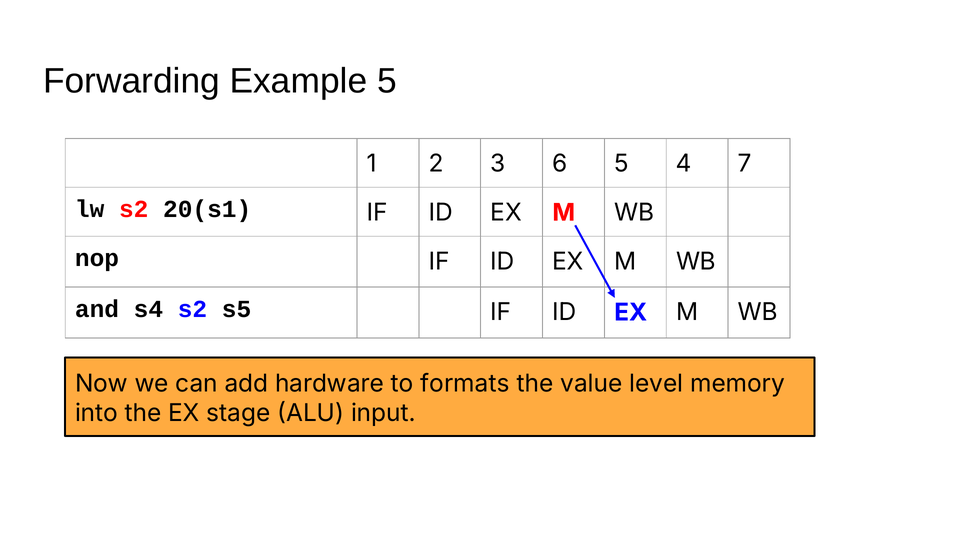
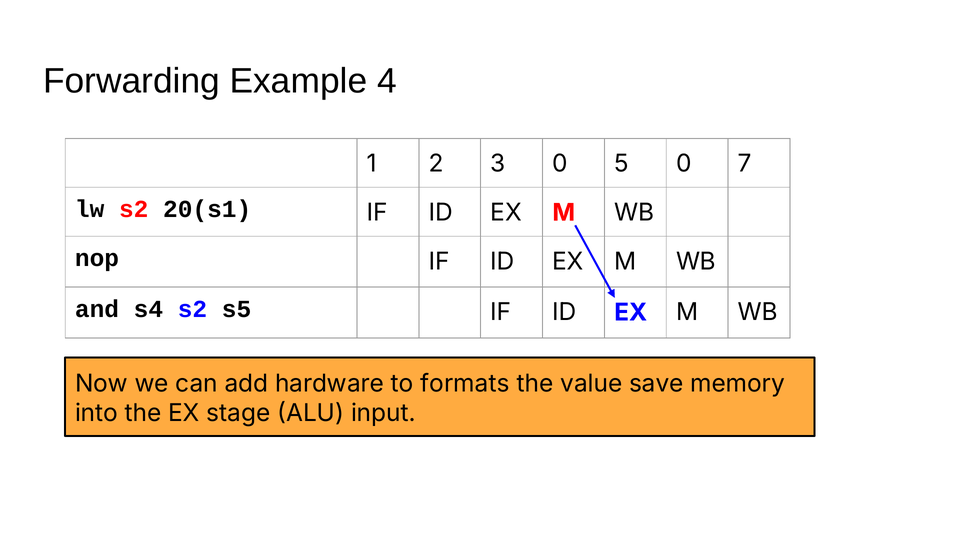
Example 5: 5 -> 4 (387, 81)
3 6: 6 -> 0 (560, 164)
5 4: 4 -> 0 (684, 164)
level: level -> save (656, 384)
